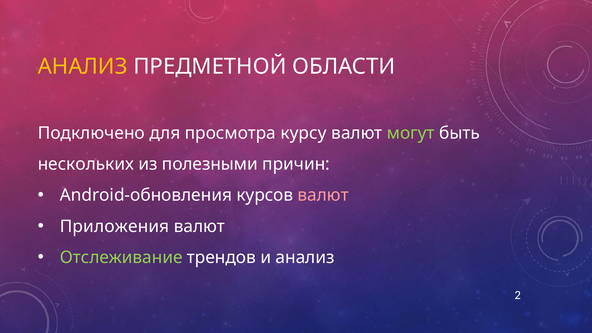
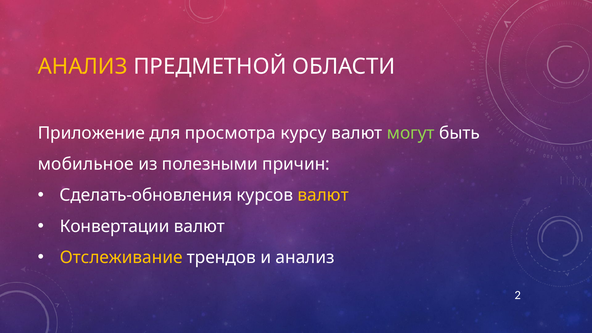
Подключено: Подключено -> Приложение (91, 133)
нескольких: нескольких -> мобильное (86, 164)
Android-обновления: Android-обновления -> Сделать-обновления (146, 195)
валют colour: pink -> yellow (323, 195)
Приложения: Приложения -> Конвертации (115, 226)
Отслеживание colour: light green -> yellow (121, 257)
